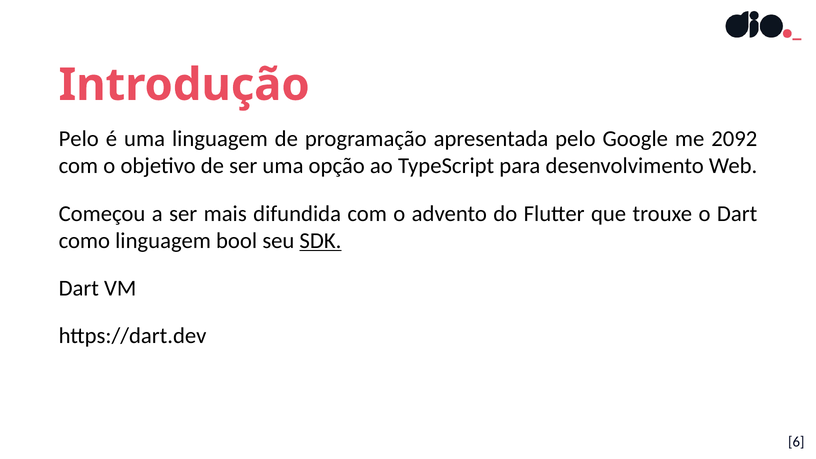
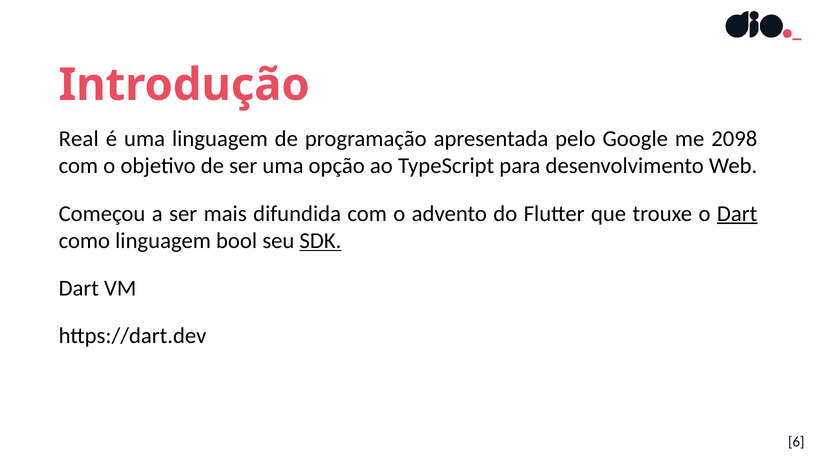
Pelo: Pelo -> Real (79, 139)
2092: 2092 -> 2098 (734, 139)
Dart underline: none -> present (737, 214)
